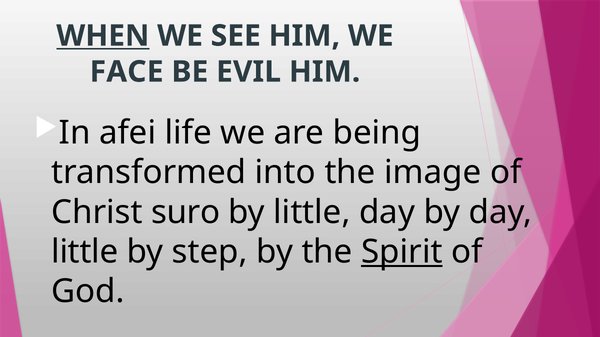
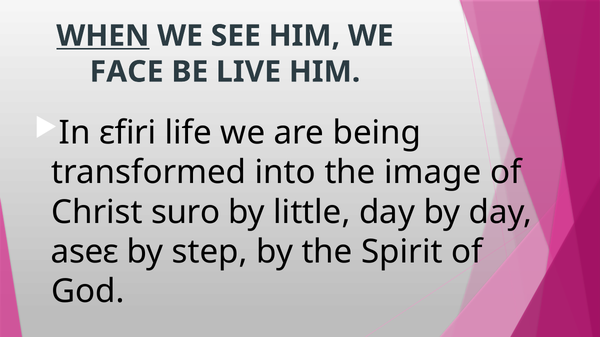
EVIL: EVIL -> LIVE (249, 72)
afei: afei -> ɛfiri (128, 133)
little: little -> aseɛ (85, 252)
Spirit underline: present -> none (402, 252)
